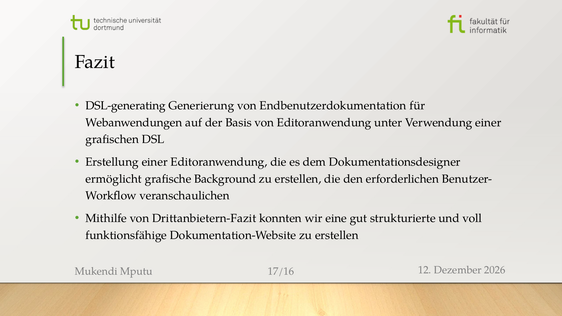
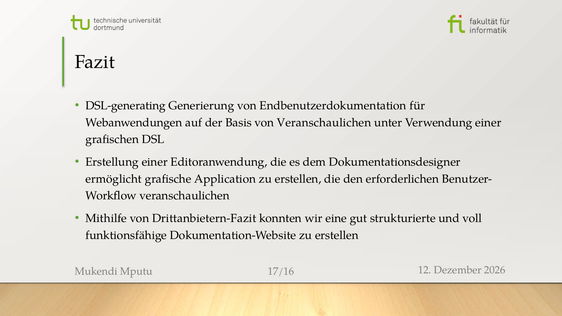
von Editoranwendung: Editoranwendung -> Veranschaulichen (324, 123)
Background: Background -> Application (225, 179)
